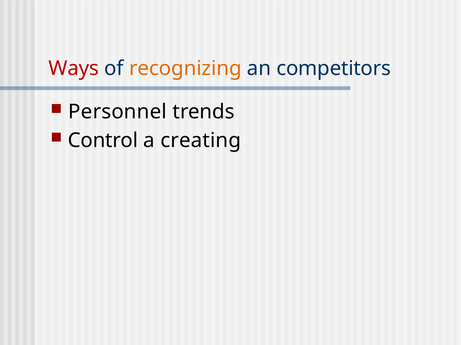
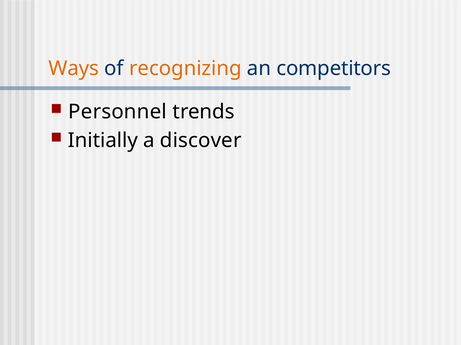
Ways colour: red -> orange (74, 69)
Control: Control -> Initially (103, 141)
creating: creating -> discover (201, 141)
